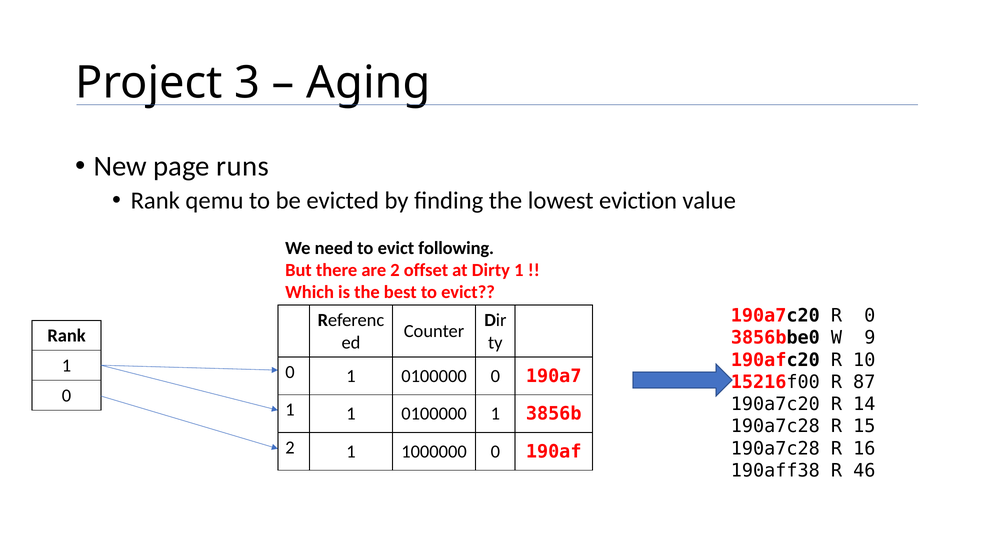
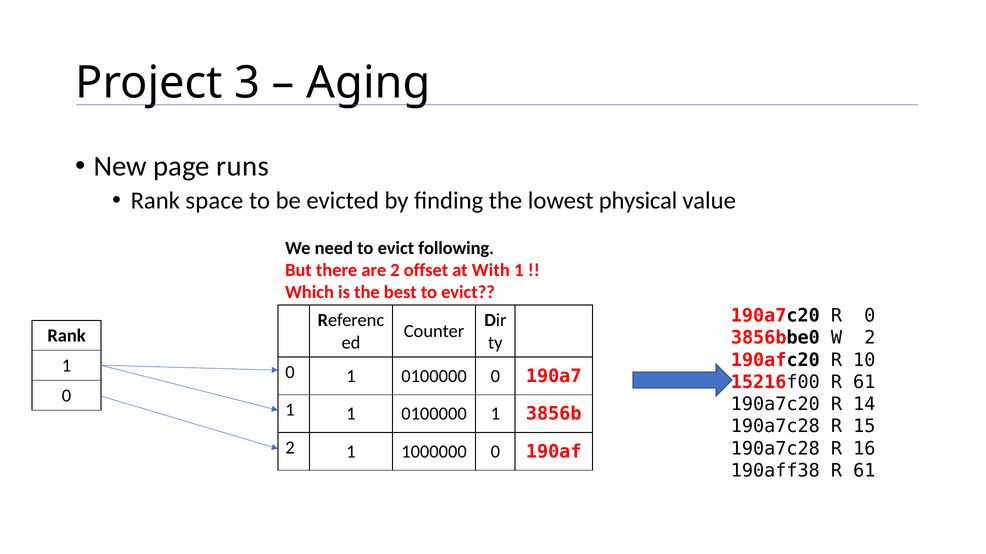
qemu: qemu -> space (214, 201)
eviction: eviction -> physical (638, 201)
Dirty: Dirty -> With (491, 271)
W 9: 9 -> 2 (870, 338)
15216f00 R 87: 87 -> 61 (864, 383)
190aff38 R 46: 46 -> 61 (864, 471)
